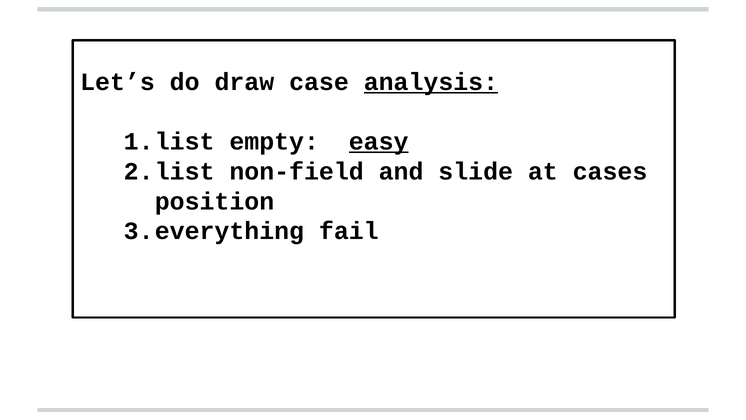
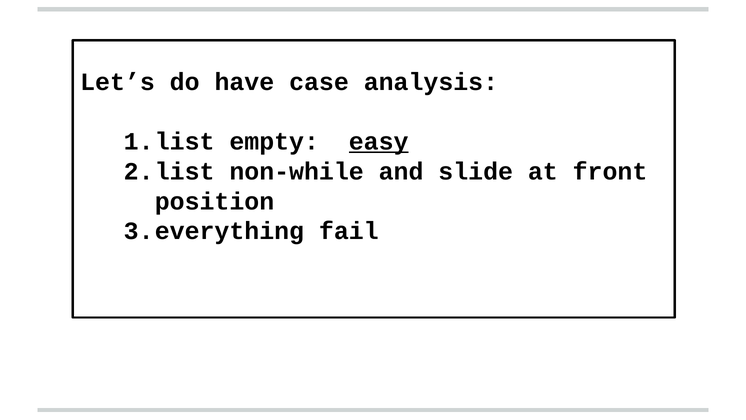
draw: draw -> have (244, 82)
analysis underline: present -> none (431, 82)
non-field: non-field -> non-while (297, 171)
cases: cases -> front (610, 171)
